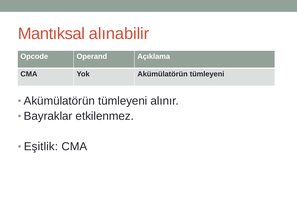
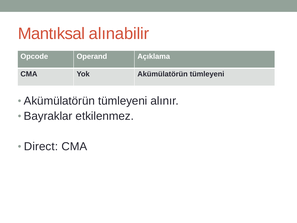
Eşitlik: Eşitlik -> Direct (41, 146)
